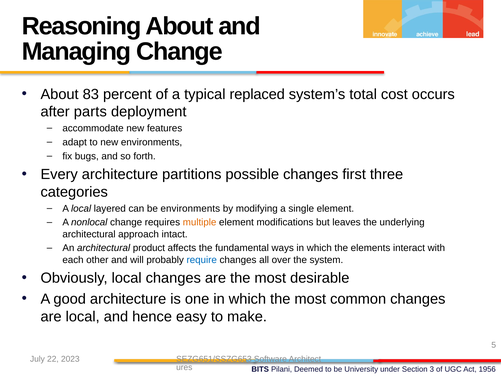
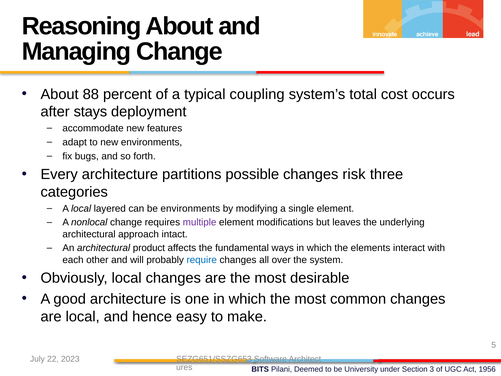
83: 83 -> 88 (91, 94)
replaced: replaced -> coupling (257, 94)
parts: parts -> stays (90, 112)
first: first -> risk (354, 174)
multiple colour: orange -> purple (200, 222)
